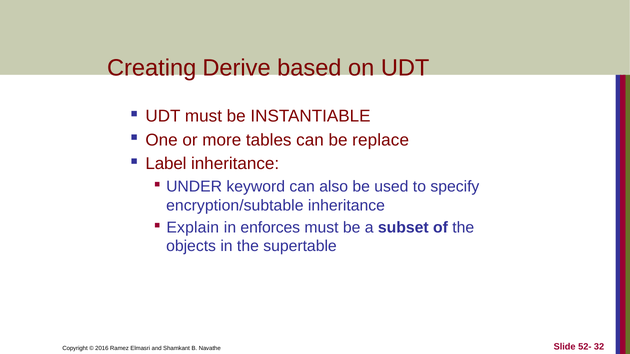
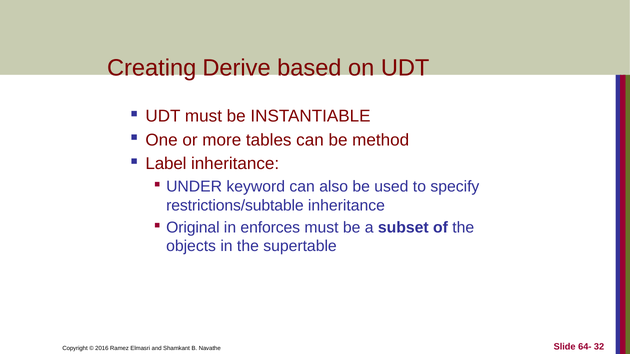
replace: replace -> method (381, 140)
encryption/subtable: encryption/subtable -> restrictions/subtable (235, 206)
Explain: Explain -> Original (193, 228)
52-: 52- -> 64- (585, 347)
